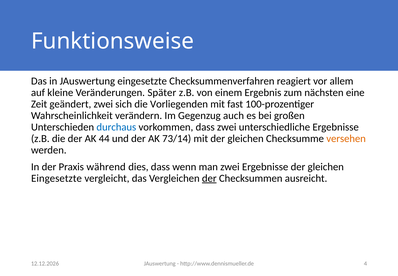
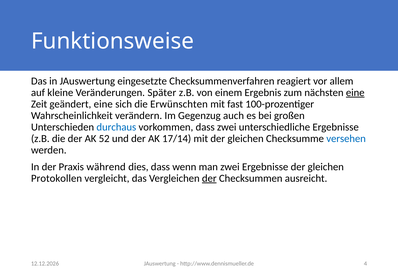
eine underline: none -> present (355, 92)
geändert zwei: zwei -> eine (103, 104)
Vorliegenden: Vorliegenden -> Erwünschten (179, 104)
44: 44 -> 52 (104, 138)
73/14: 73/14 -> 17/14 (177, 138)
versehen colour: orange -> blue (346, 138)
Eingesetzte: Eingesetzte -> Protokollen (57, 178)
